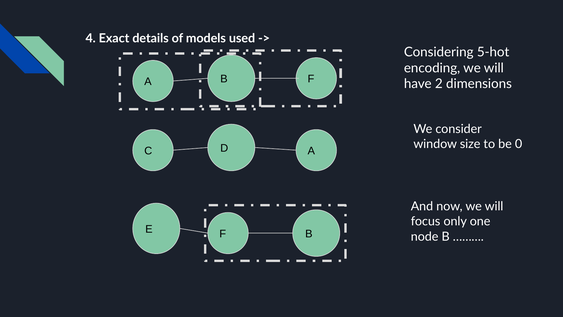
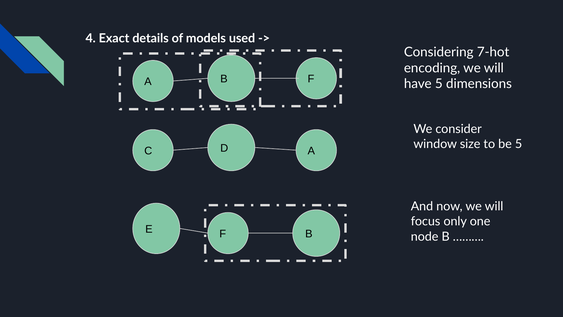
5-hot: 5-hot -> 7-hot (493, 52)
have 2: 2 -> 5 (439, 84)
be 0: 0 -> 5 (519, 144)
